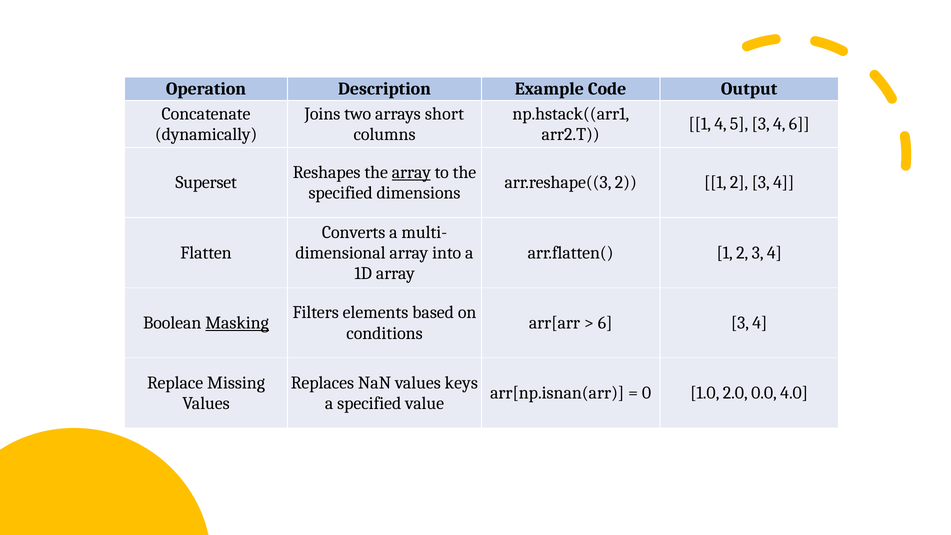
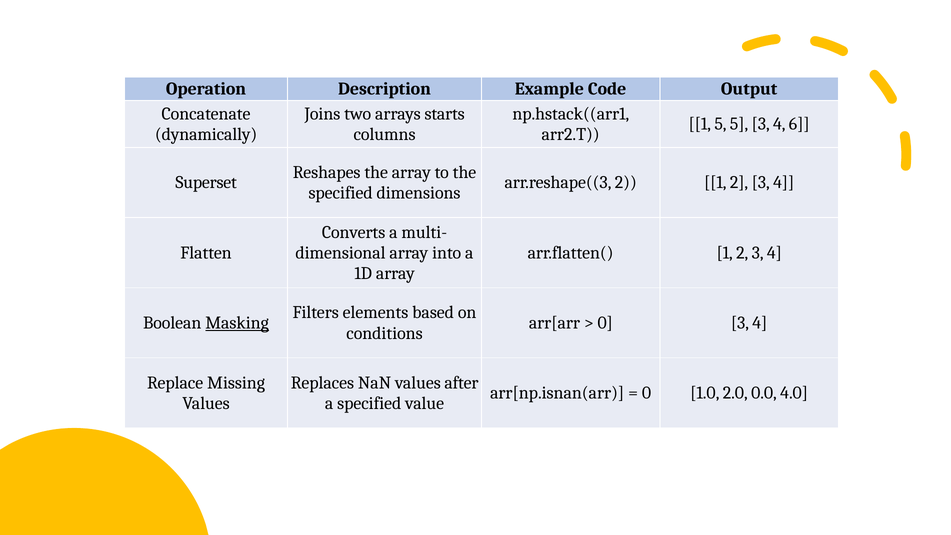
short: short -> starts (445, 114)
1 4: 4 -> 5 (720, 124)
array underline: present -> none (411, 172)
6: 6 -> 0 (605, 323)
keys: keys -> after (461, 383)
